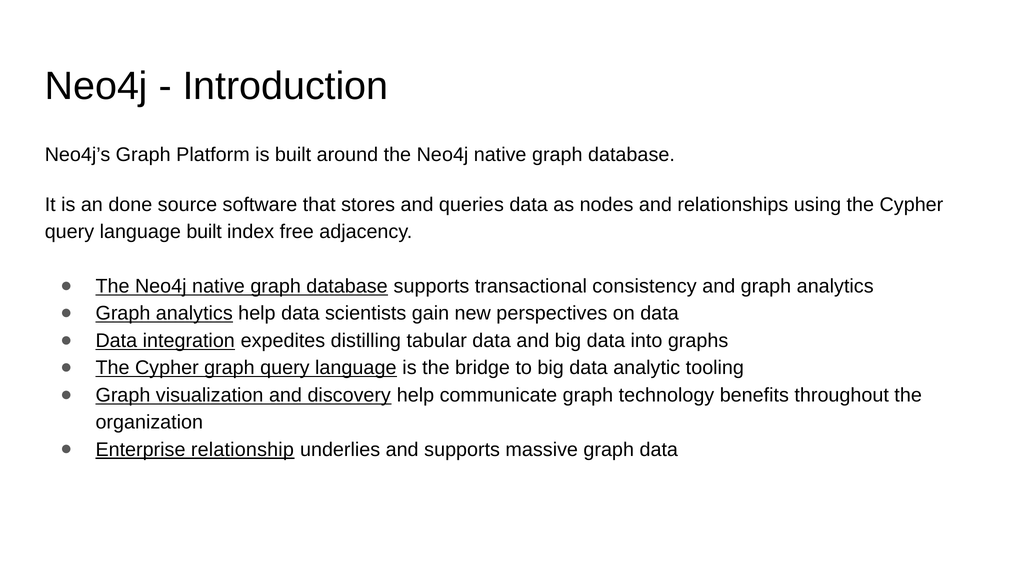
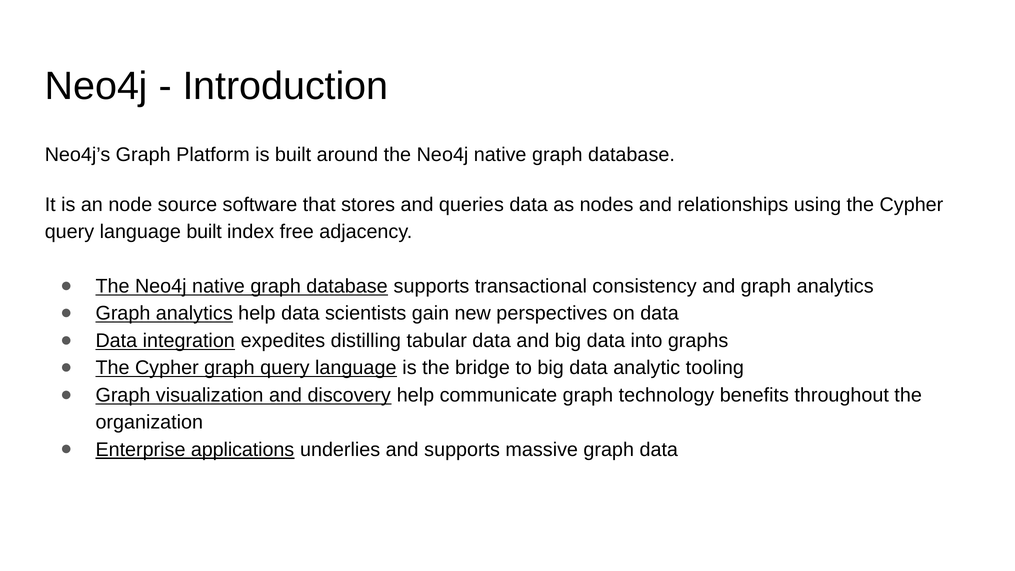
done: done -> node (130, 205)
relationship: relationship -> applications (243, 449)
